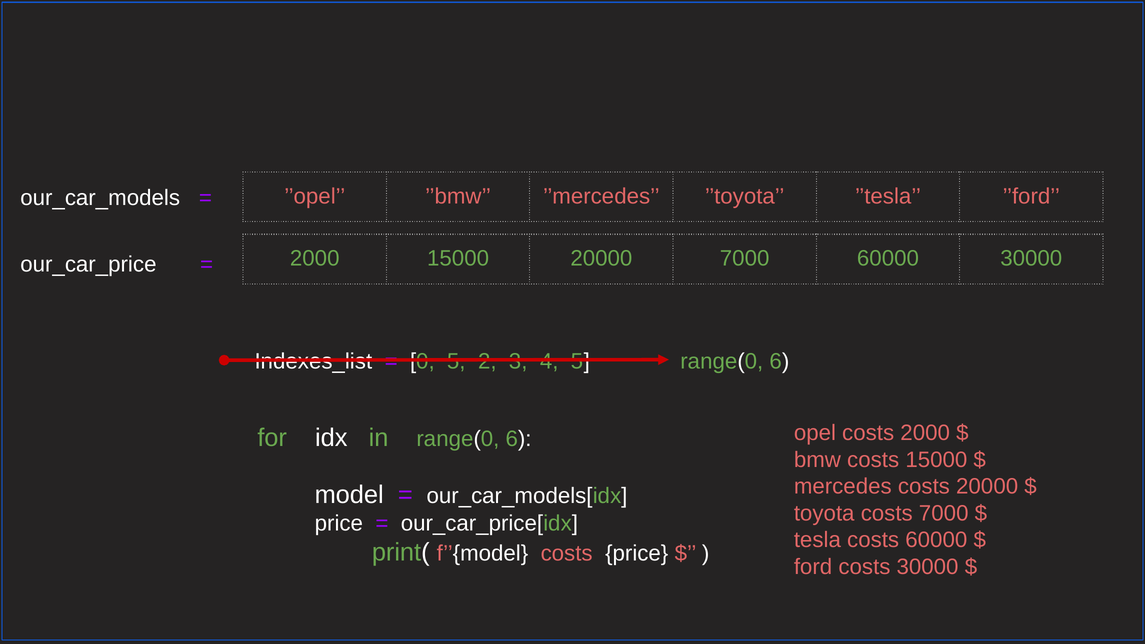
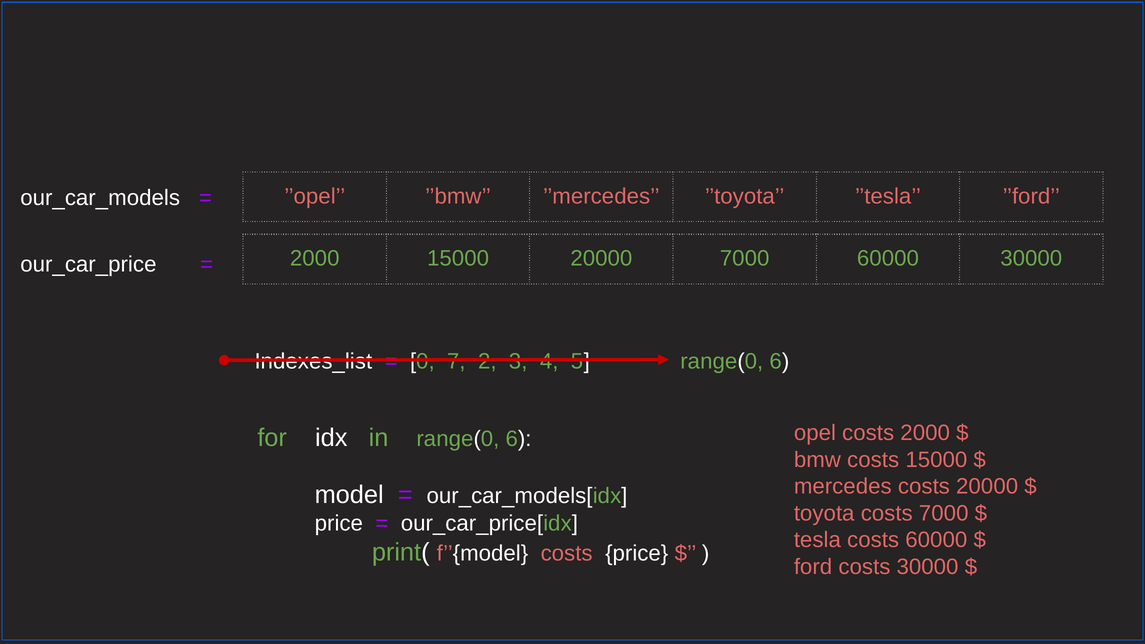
0 5: 5 -> 7 (456, 361)
